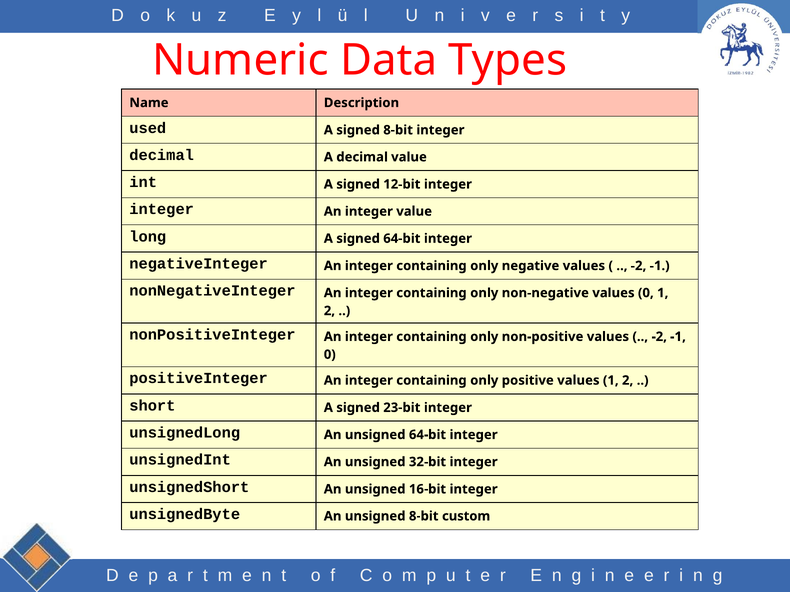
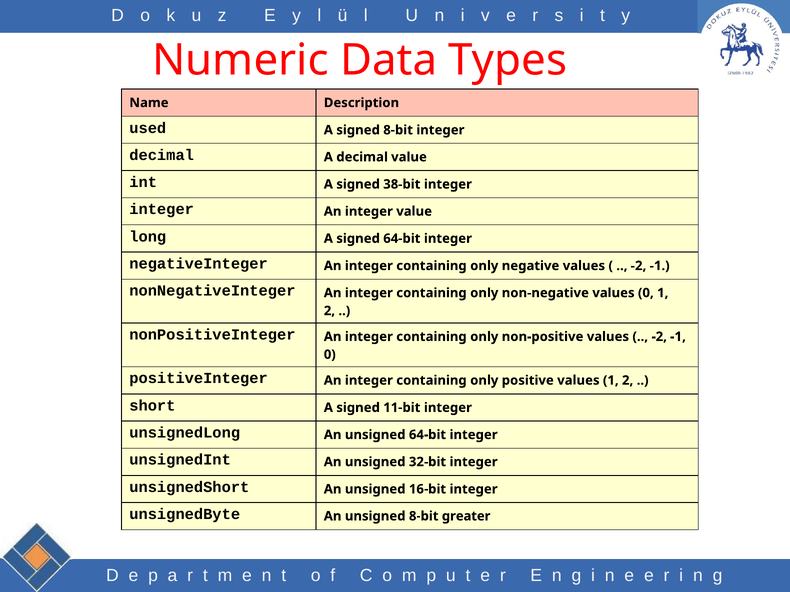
12-bit: 12-bit -> 38-bit (402, 184)
23-bit: 23-bit -> 11-bit (402, 408)
custom: custom -> greater (466, 517)
